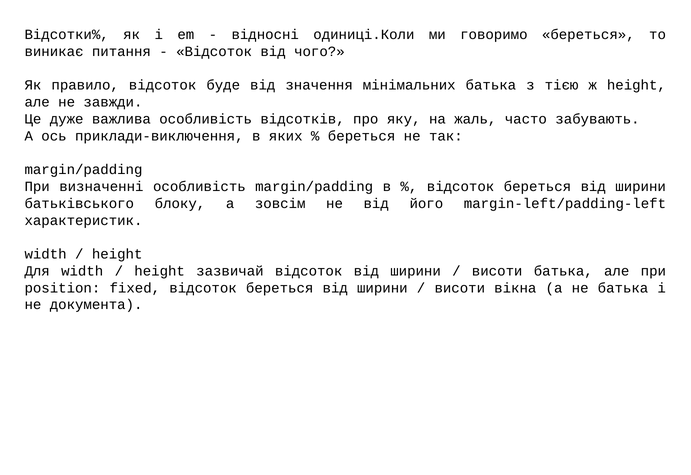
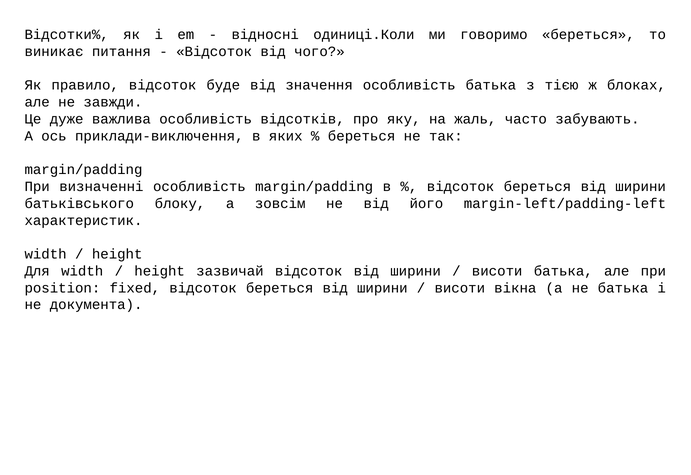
значення мінімальних: мінімальних -> особливість (409, 85)
ж height: height -> блоках (636, 85)
